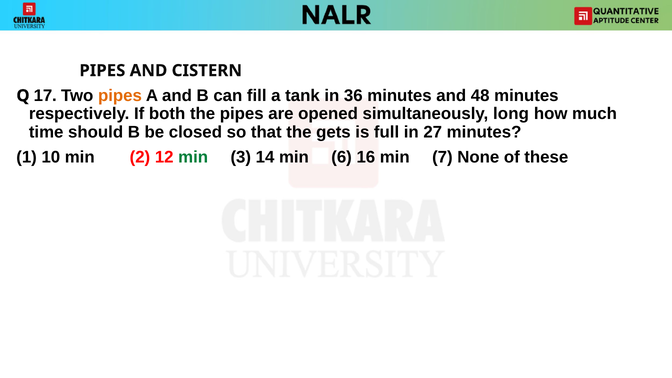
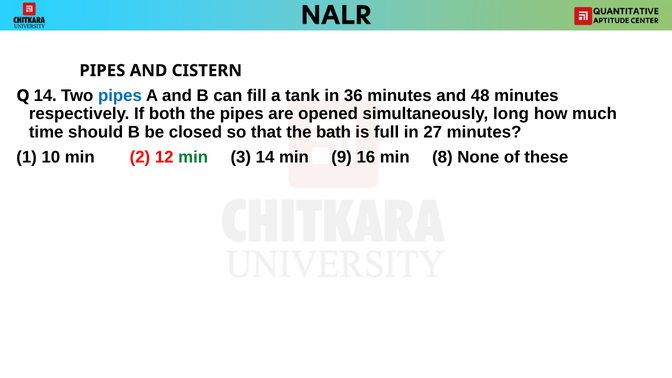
Q 17: 17 -> 14 (45, 96)
pipes colour: orange -> blue (120, 96)
gets: gets -> bath (334, 132)
6: 6 -> 9 (342, 157)
7: 7 -> 8 (442, 157)
